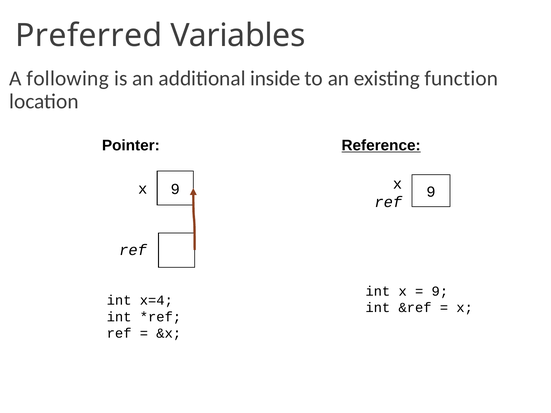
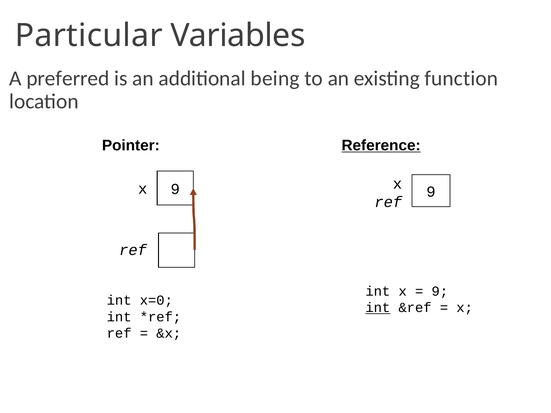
Preferred: Preferred -> Particular (89, 36)
following: following -> preferred (68, 78)
inside: inside -> being (275, 78)
x=4: x=4 -> x=0 (156, 301)
int underline: none -> present (378, 308)
